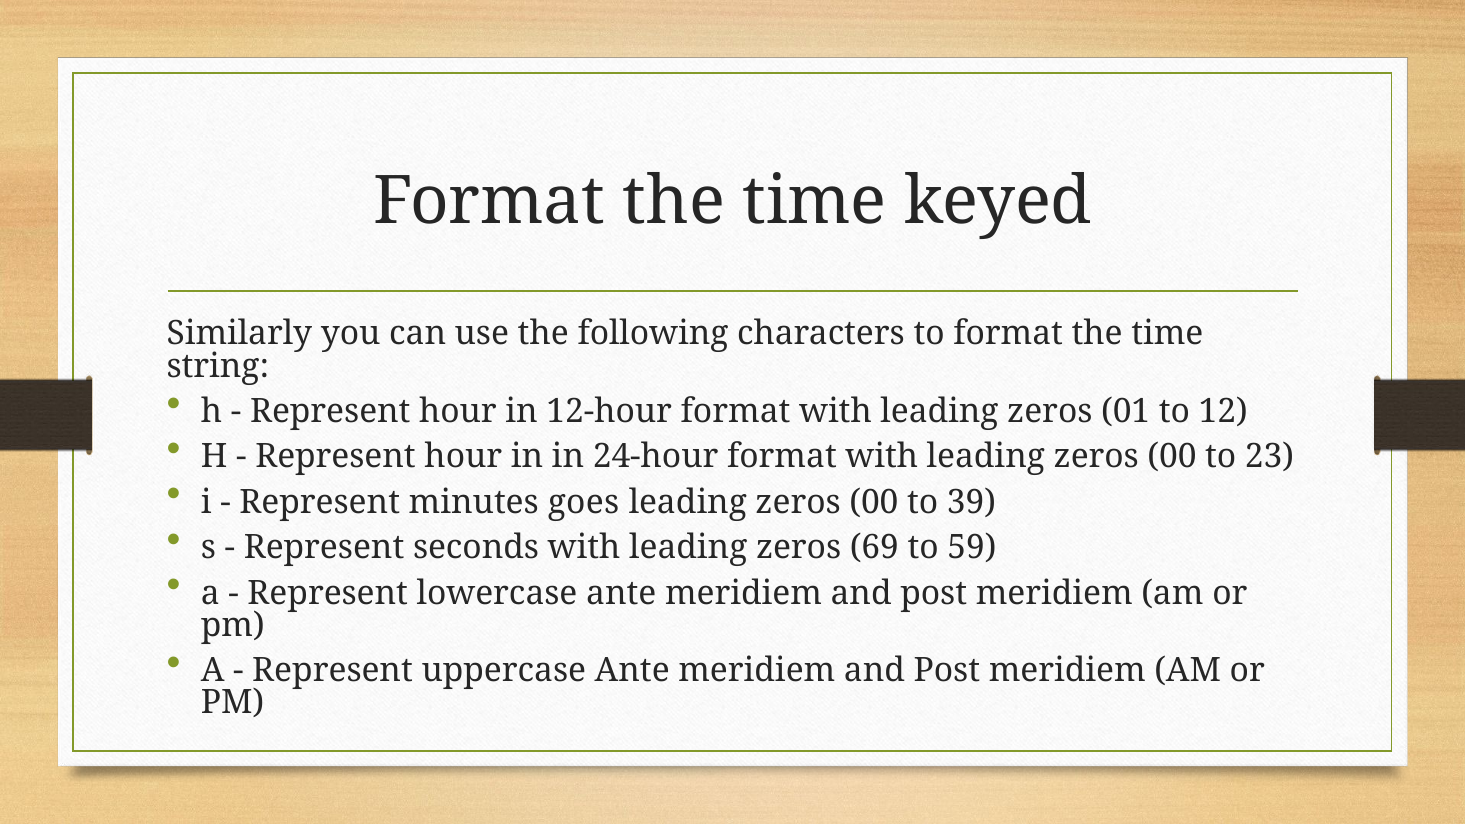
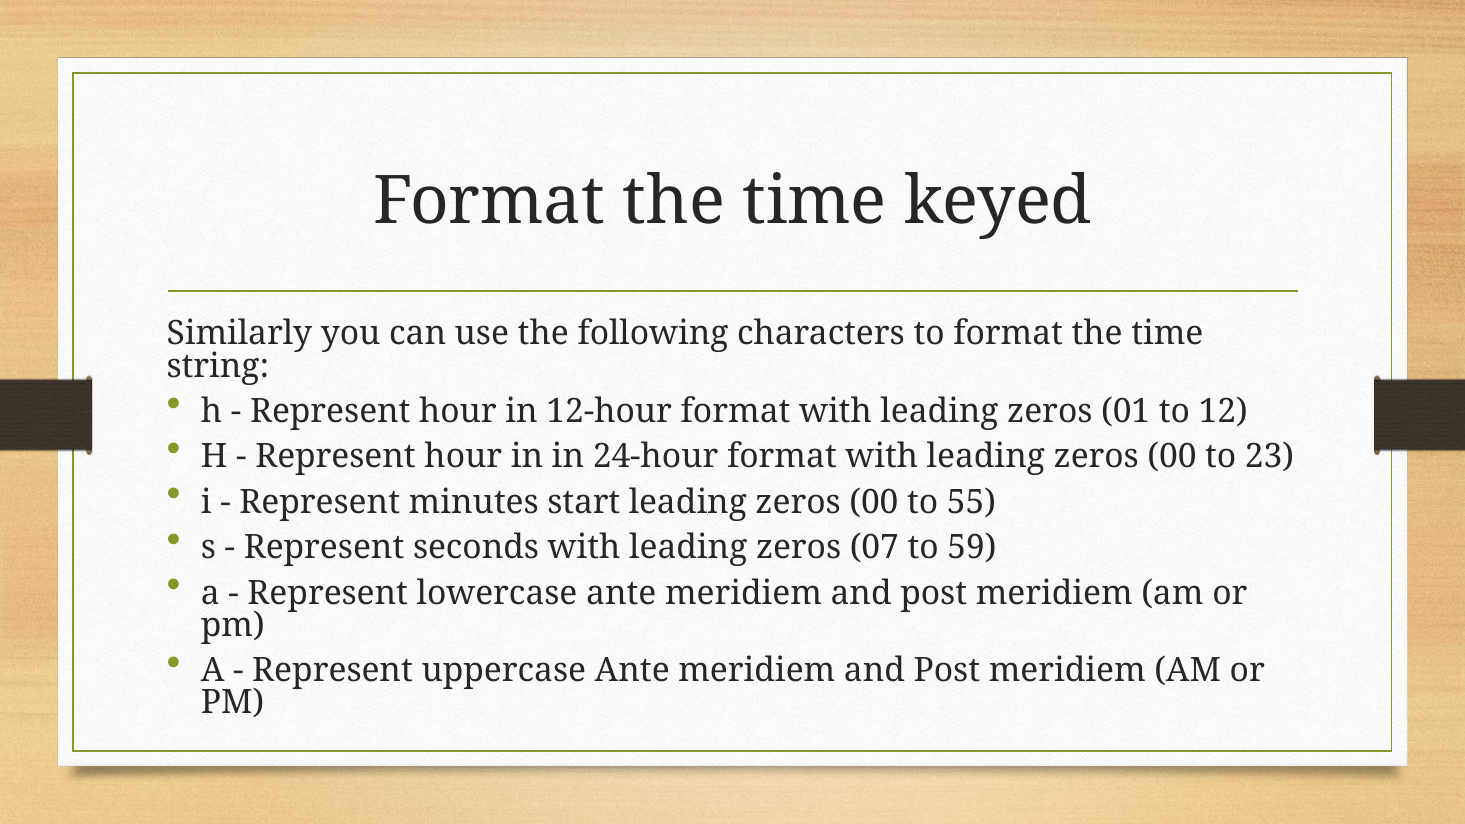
goes: goes -> start (584, 502)
39: 39 -> 55 (972, 502)
69: 69 -> 07 (874, 548)
